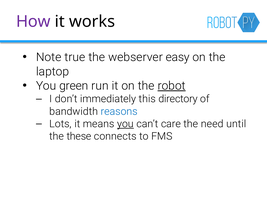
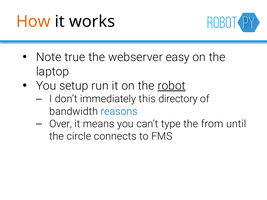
How colour: purple -> orange (33, 22)
green: green -> setup (74, 86)
Lots: Lots -> Over (61, 124)
you underline: present -> none (125, 124)
care: care -> type (171, 124)
need: need -> from (212, 124)
these: these -> circle (79, 136)
